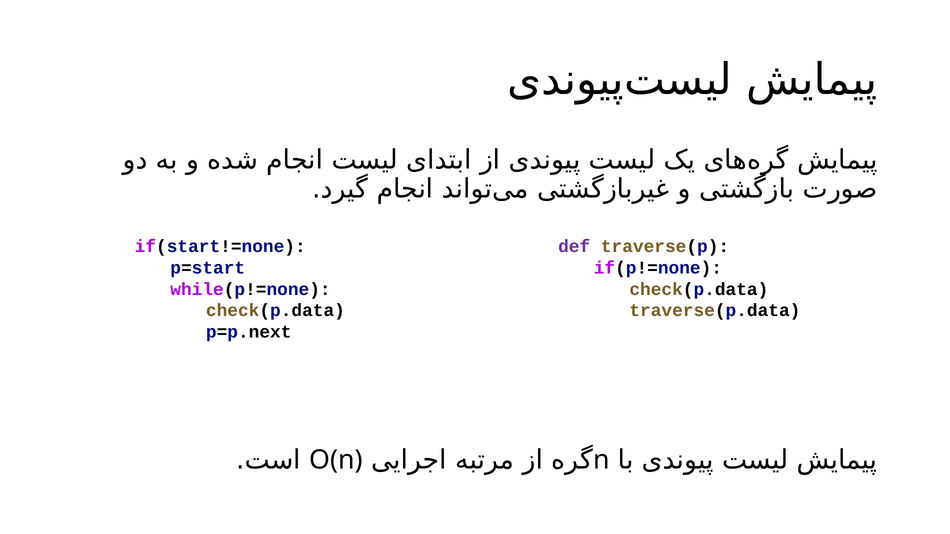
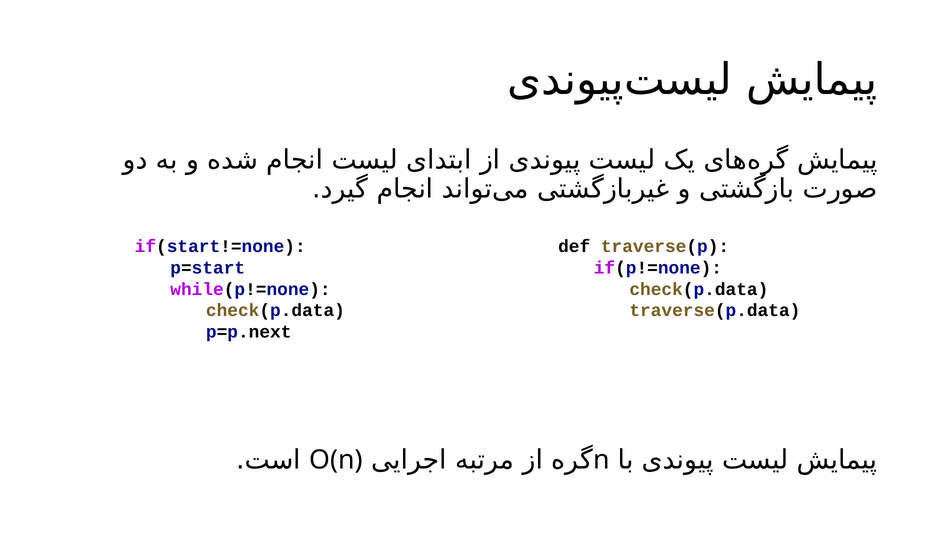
def colour: purple -> black (574, 247)
